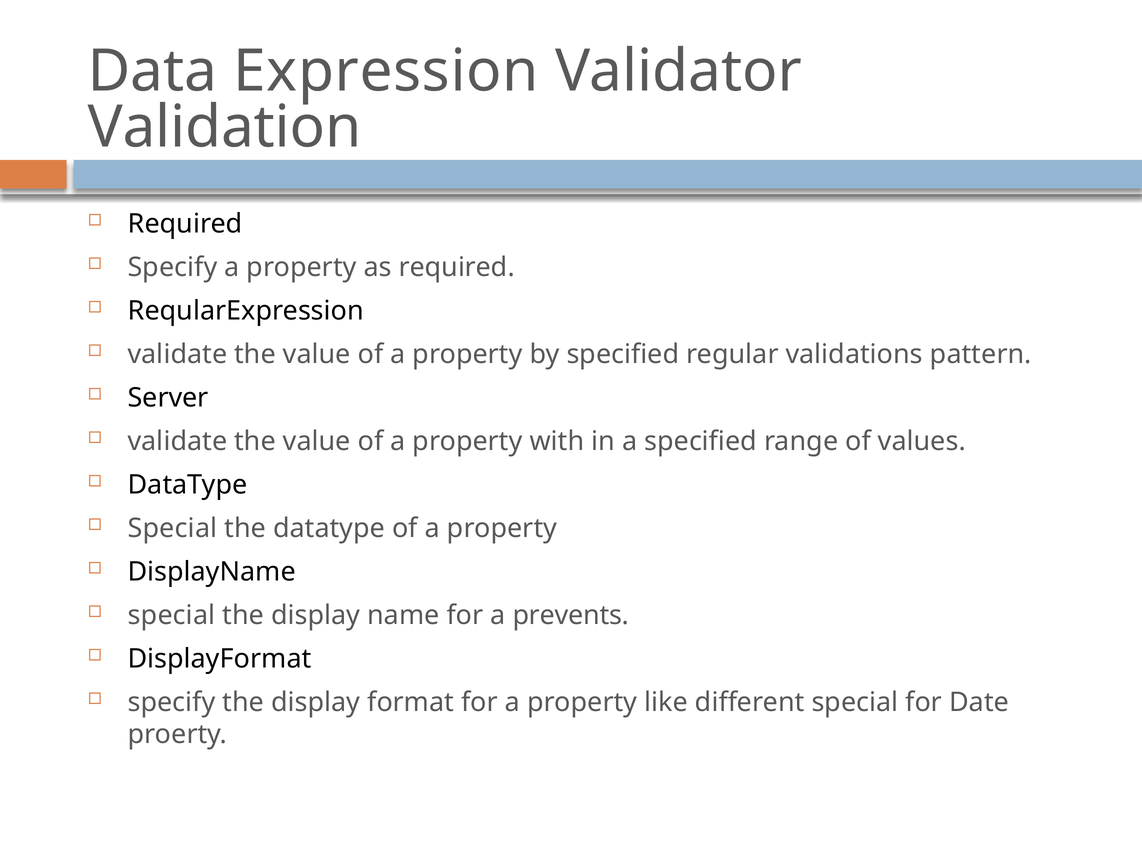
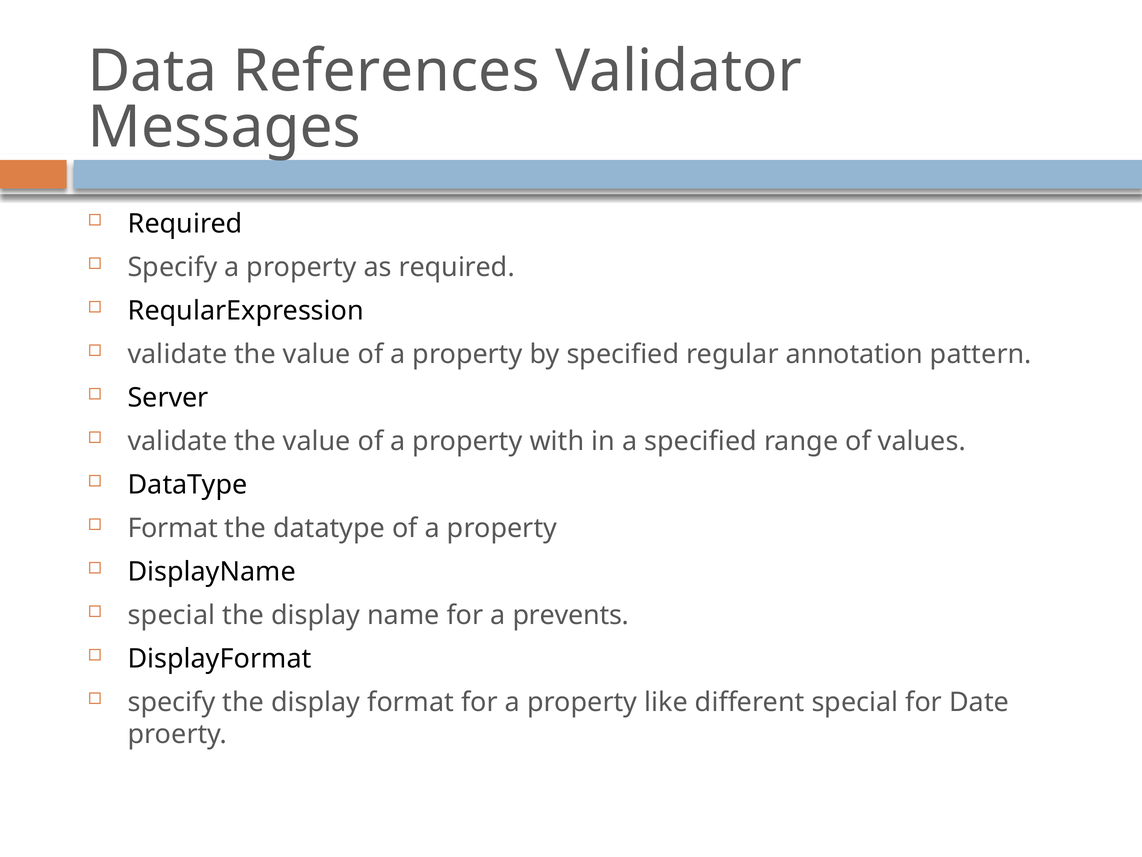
Expression: Expression -> References (386, 71)
Validation: Validation -> Messages (224, 127)
validations: validations -> annotation (854, 354)
Special: Special -> Format (173, 528)
